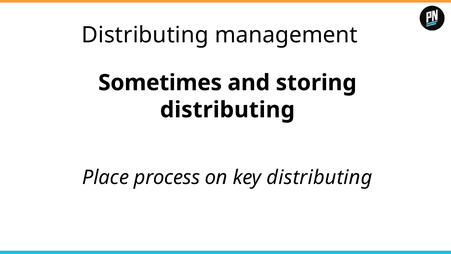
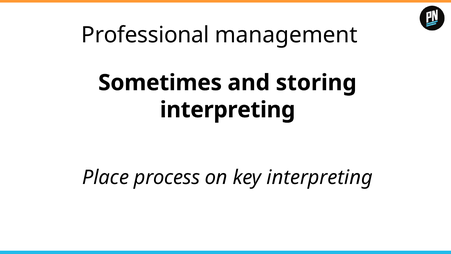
Distributing: Distributing -> Professional (145, 35)
distributing: distributing -> interpreting (228, 110)
key distributing: distributing -> interpreting (320, 177)
